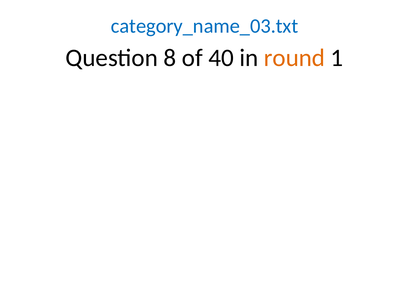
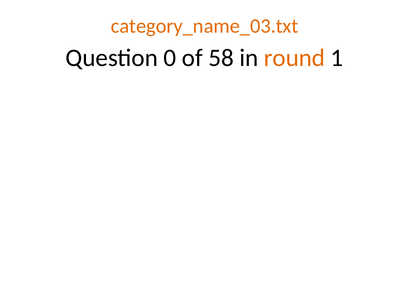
category_name_03.txt colour: blue -> orange (205, 26)
8: 8 -> 0 (170, 58)
40: 40 -> 58 (221, 58)
